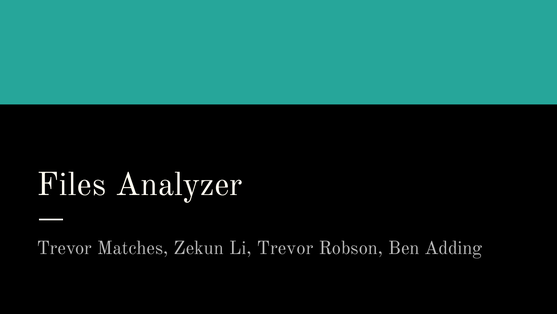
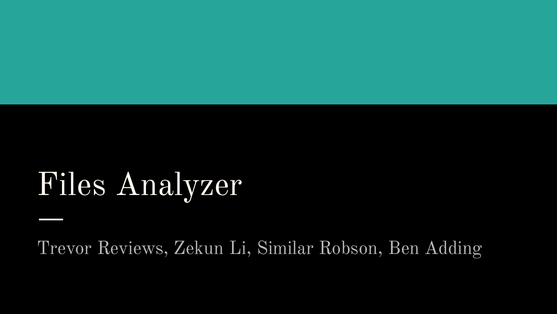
Matches: Matches -> Reviews (133, 247)
Li Trevor: Trevor -> Similar (285, 247)
